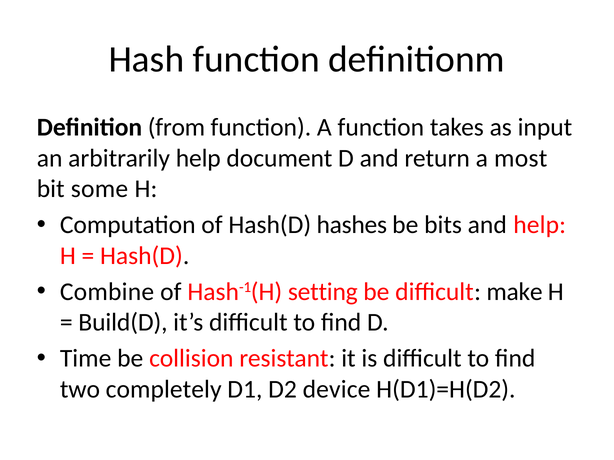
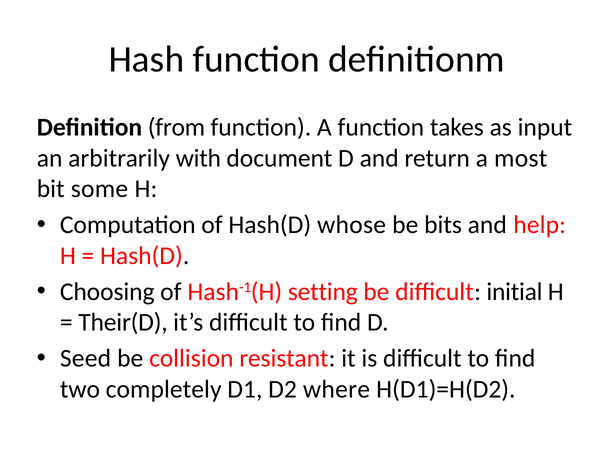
arbitrarily help: help -> with (198, 158)
hashes: hashes -> whose (352, 225)
Combine: Combine -> Choosing (107, 292)
make: make -> initial (514, 292)
Build(D: Build(D -> Their(D (123, 323)
Time: Time -> Seed (86, 359)
device: device -> where (336, 390)
